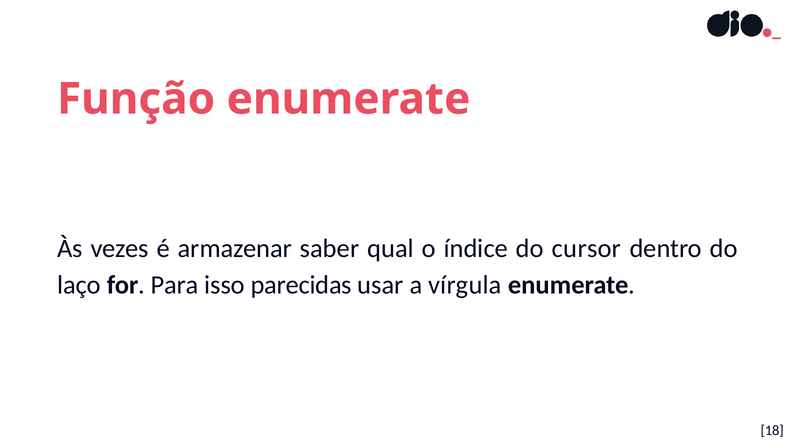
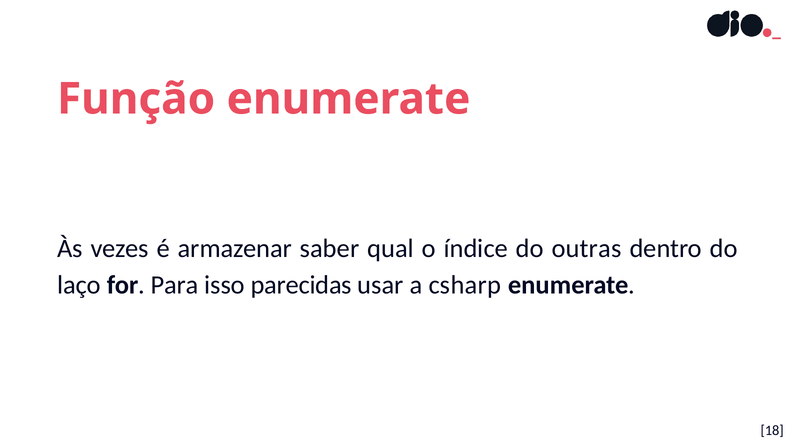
cursor: cursor -> outras (587, 249)
vírgula: vírgula -> csharp (465, 285)
